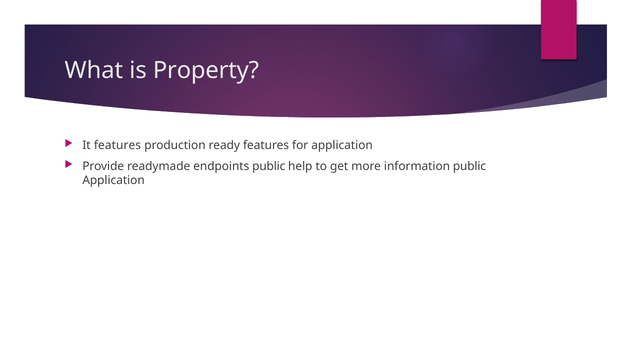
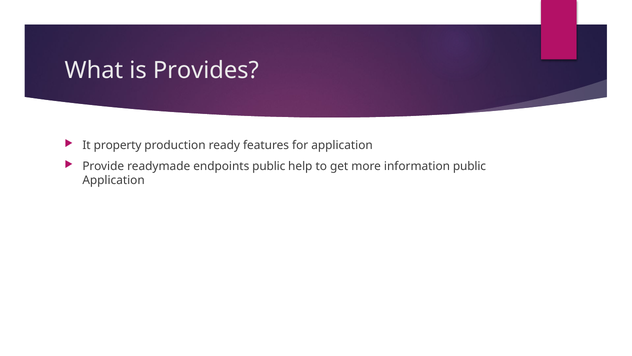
Property: Property -> Provides (206, 70)
It features: features -> property (118, 145)
